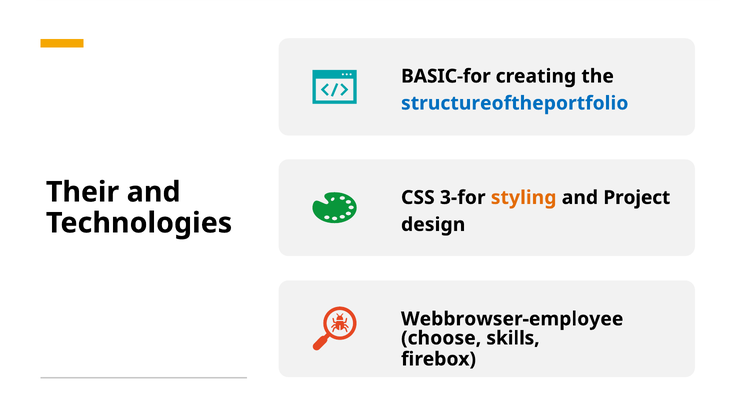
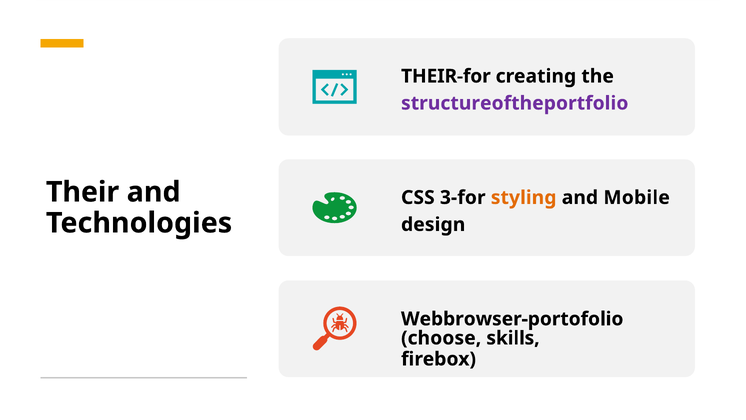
BASIC-for: BASIC-for -> THEIR-for (446, 76)
structureoftheportfolio colour: blue -> purple (515, 103)
Project: Project -> Mobile (637, 197)
Webbrowser-employee: Webbrowser-employee -> Webbrowser-portofolio (512, 319)
